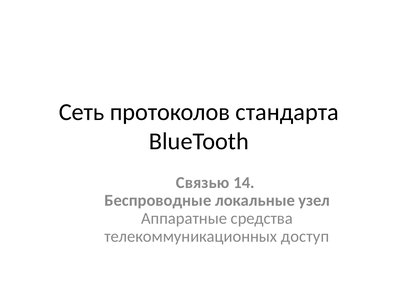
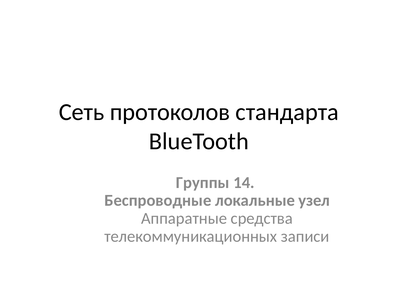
Связью: Связью -> Группы (203, 182)
доступ: доступ -> записи (305, 236)
